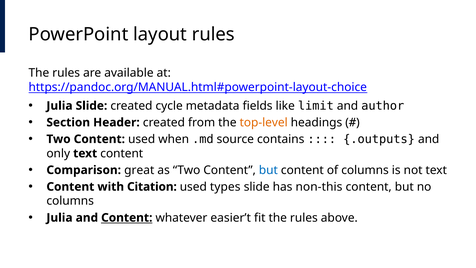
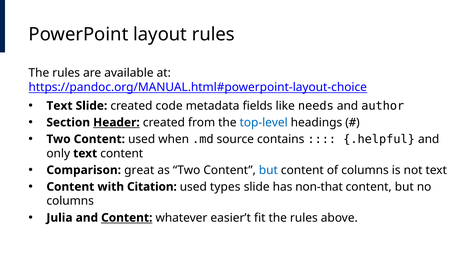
Julia: Julia -> Text (59, 106)
cycle: cycle -> code (169, 106)
limit: limit -> needs (316, 106)
Header underline: none -> present (116, 122)
top-level colour: orange -> blue (264, 122)
.outputs: .outputs -> .helpful (379, 139)
non-this: non-this -> non-that (319, 187)
